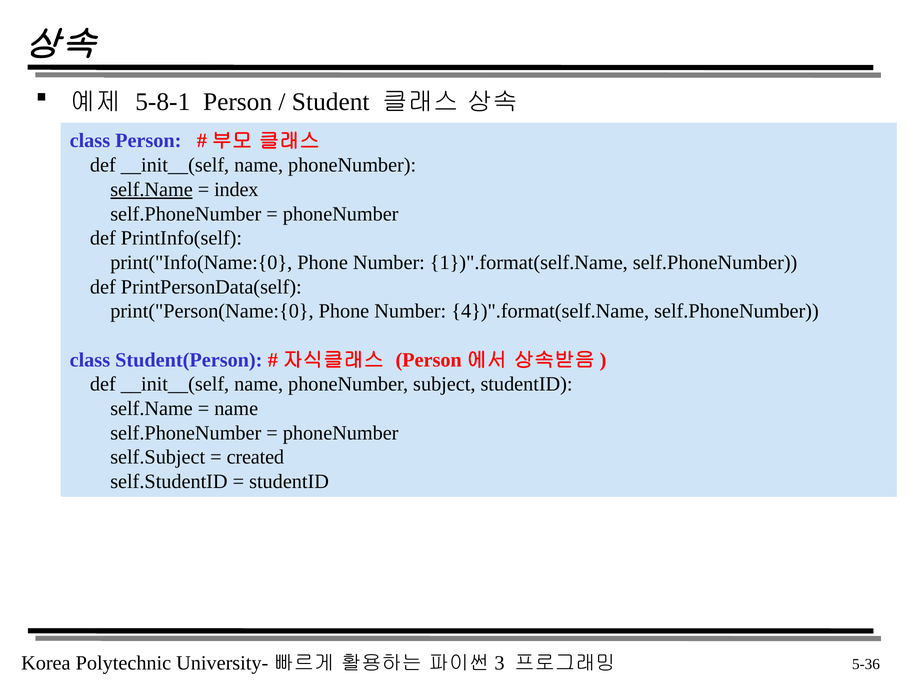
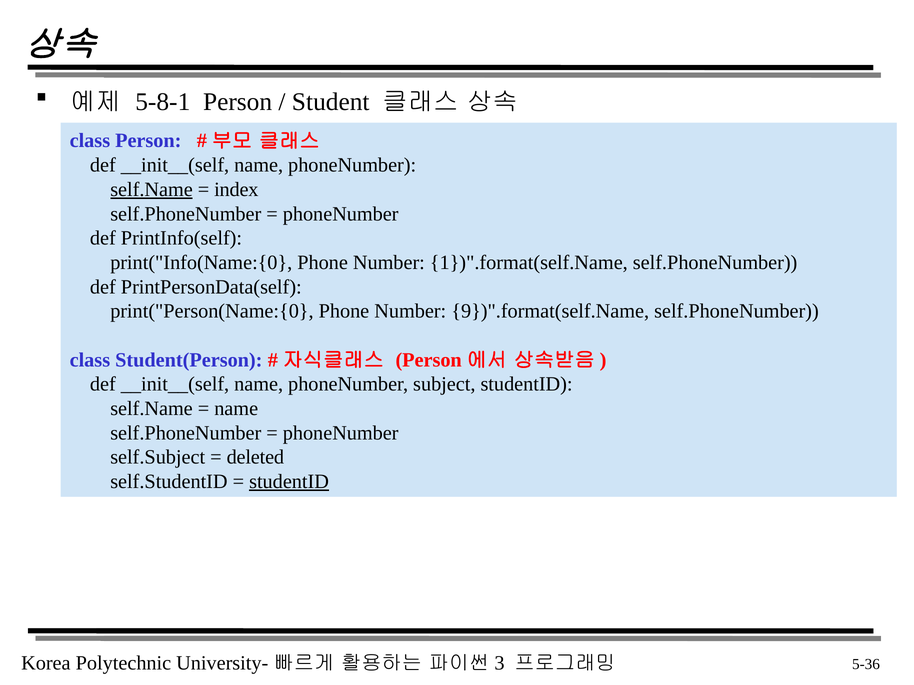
4})".format(self.Name: 4})".format(self.Name -> 9})".format(self.Name (550, 311)
created: created -> deleted (255, 458)
studentID underline: none -> present (289, 482)
